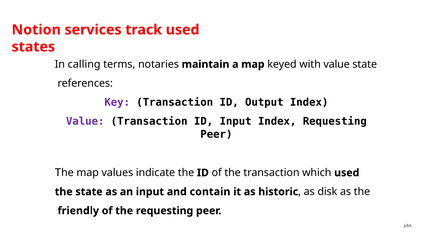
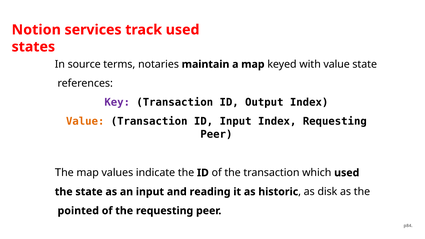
calling: calling -> source (84, 64)
Value colour: purple -> orange (85, 122)
contain: contain -> reading (210, 192)
friendly: friendly -> pointed (78, 211)
